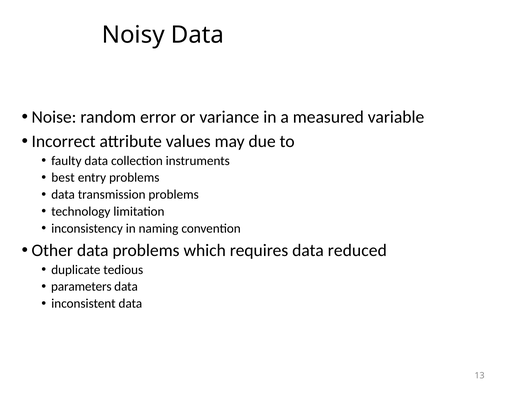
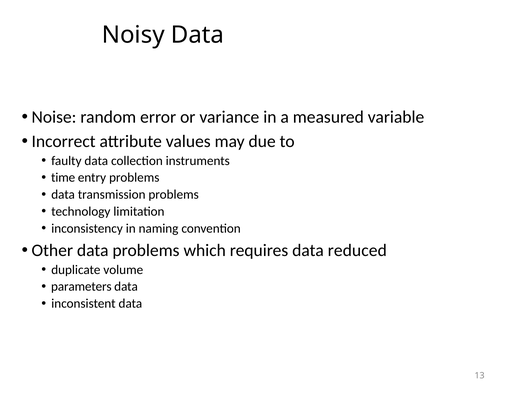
best: best -> time (63, 178)
tedious: tedious -> volume (123, 270)
